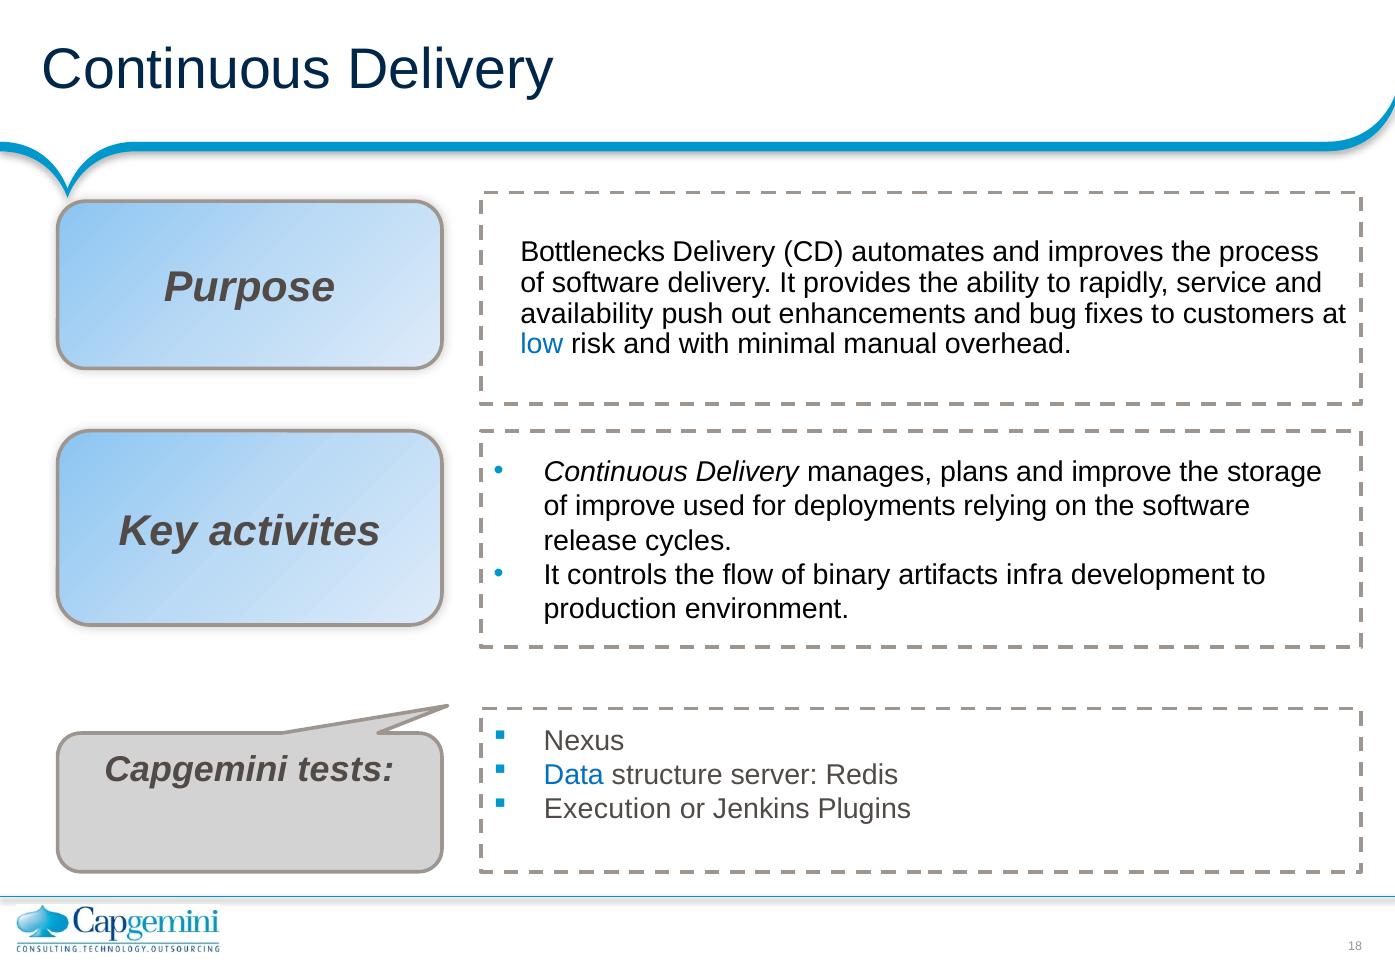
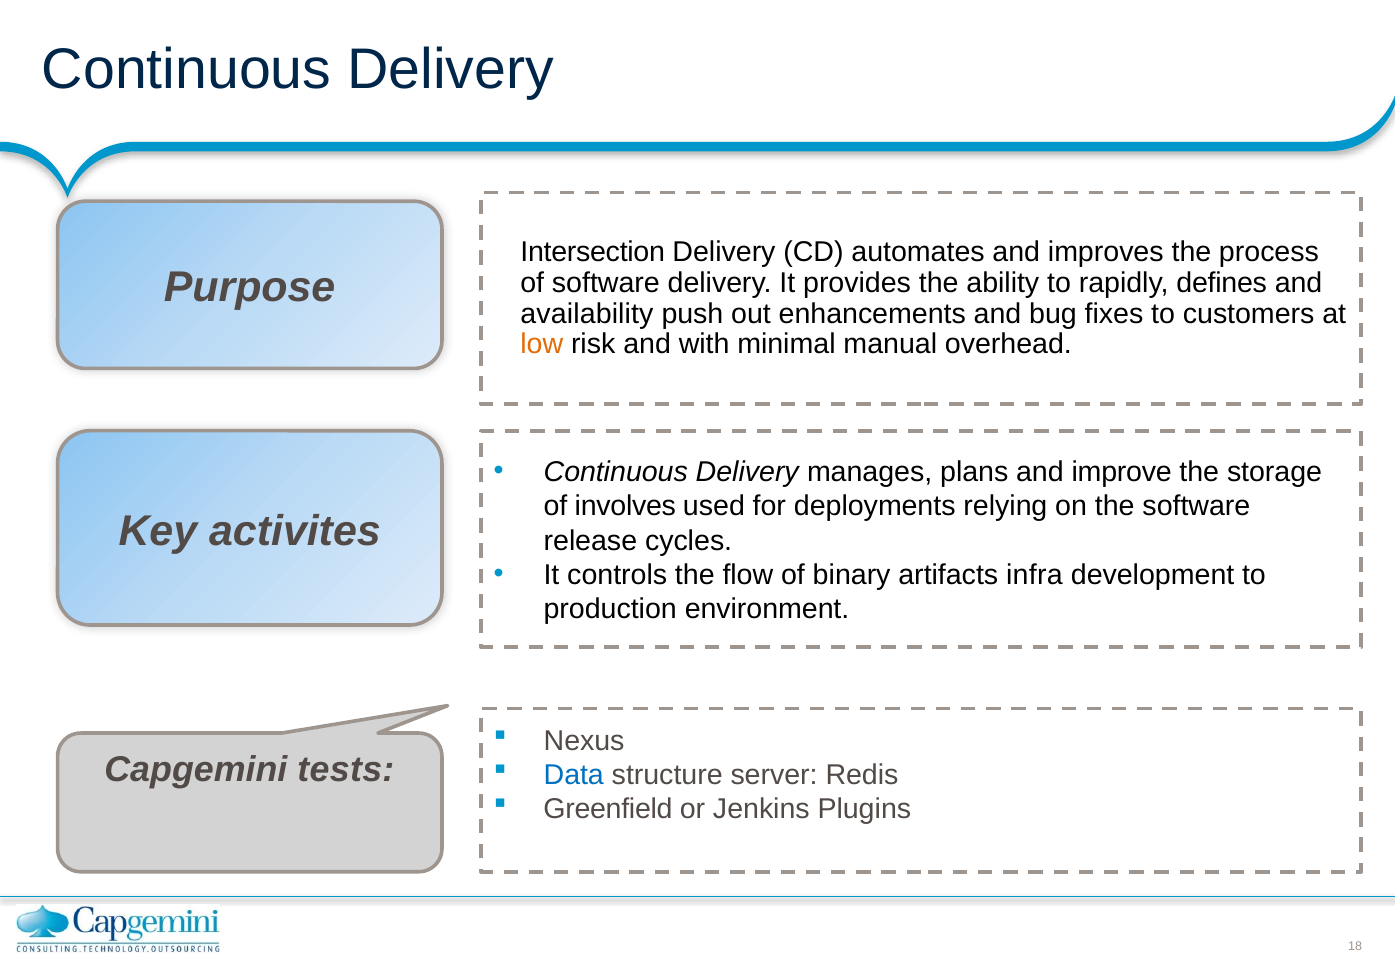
Bottlenecks: Bottlenecks -> Intersection (593, 252)
service: service -> defines (1222, 283)
low colour: blue -> orange (542, 344)
of improve: improve -> involves (625, 506)
Execution: Execution -> Greenfield (608, 809)
